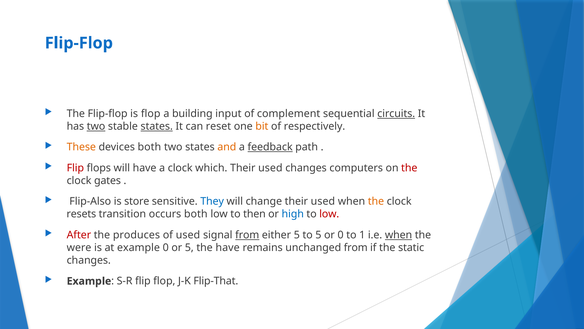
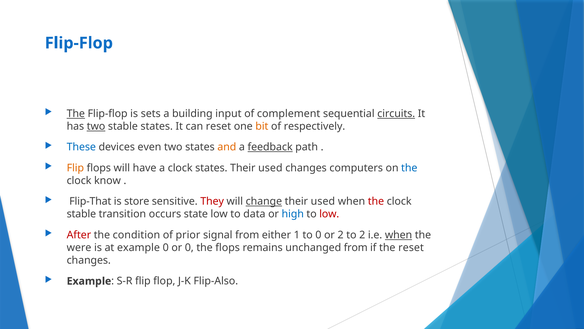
The underline: none -> present (76, 113)
is flop: flop -> sets (151, 113)
states underline: present -> none (157, 126)
These colour: orange -> blue (81, 147)
devices both: both -> even (149, 147)
Flip colour: red -> orange (75, 168)
clock which: which -> states (211, 168)
the colour: red -> blue (409, 168)
gates: gates -> know (108, 180)
Flip-Also: Flip-Also -> Flip-That (90, 201)
They colour: blue -> red (212, 201)
change underline: none -> present (264, 201)
the colour: orange -> red (376, 201)
resets: resets -> stable (81, 214)
occurs both: both -> state (196, 214)
then: then -> data (254, 214)
produces: produces -> condition (136, 235)
of used: used -> prior (188, 235)
from underline: present -> none (247, 235)
either 5: 5 -> 1 (297, 235)
to 5: 5 -> 0 (318, 235)
or 0: 0 -> 2 (341, 235)
to 1: 1 -> 2 (362, 235)
or 5: 5 -> 0 (189, 247)
the have: have -> flops (228, 247)
the static: static -> reset (411, 247)
Flip-That: Flip-That -> Flip-Also (216, 281)
